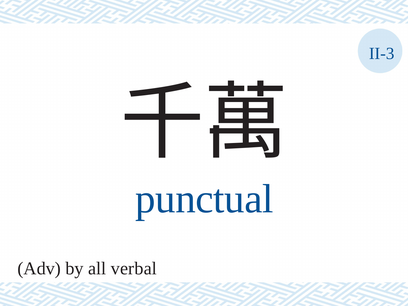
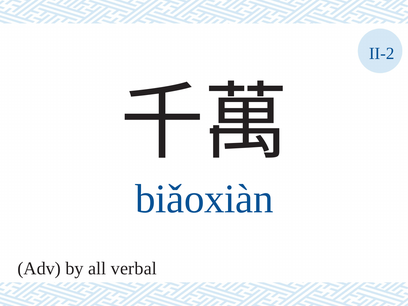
II-3: II-3 -> II-2 (382, 53)
punctual: punctual -> biǎoxiàn (204, 199)
